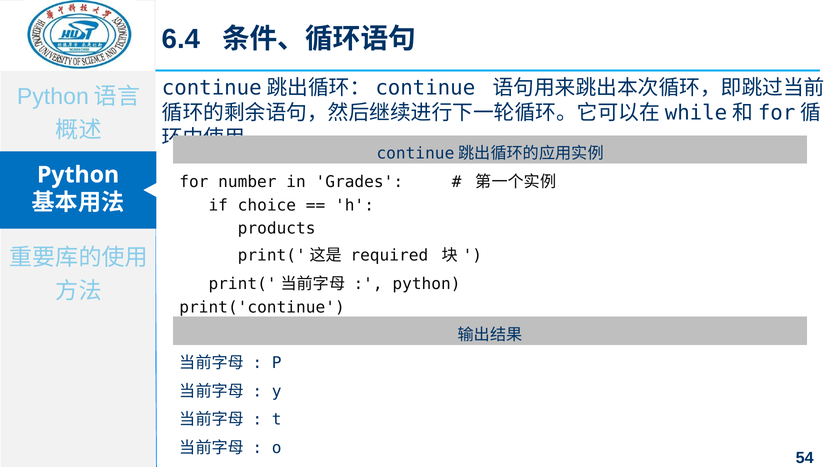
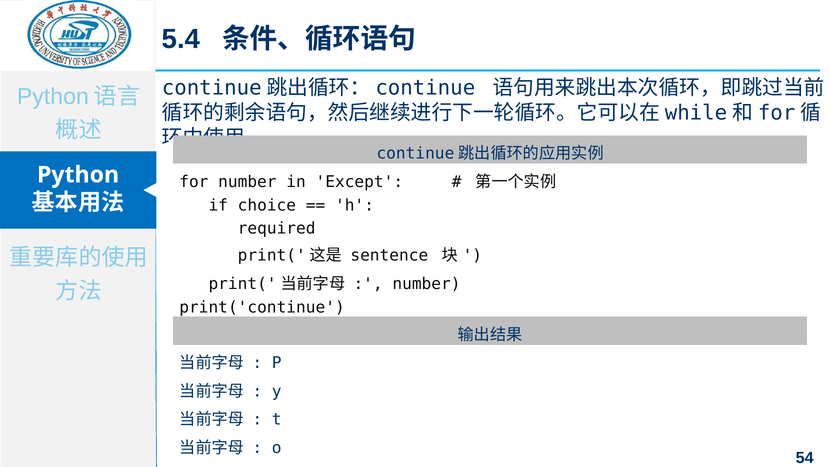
6.4: 6.4 -> 5.4 (181, 39)
Grades: Grades -> Except (359, 182)
products: products -> required (277, 228)
required: required -> sentence (389, 256)
python: python -> number (426, 284)
